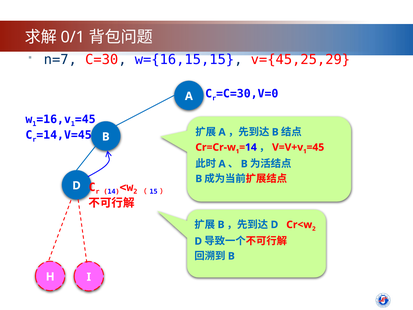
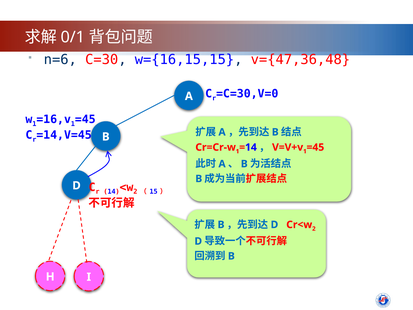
n=7: n=7 -> n=6 (60, 59)
v={45,25,29: v={45,25,29 -> v={47,36,48 (300, 59)
